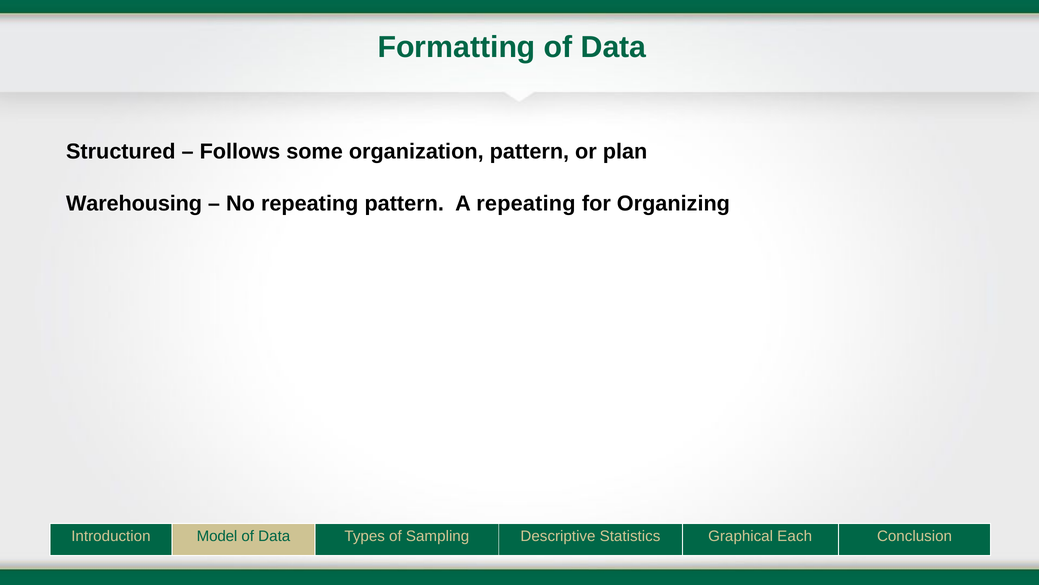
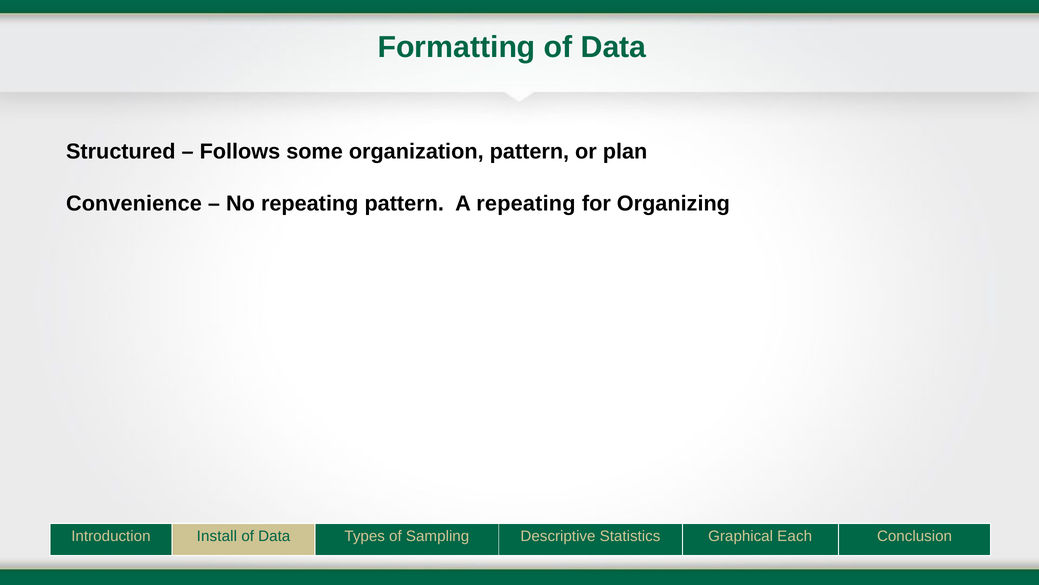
Warehousing: Warehousing -> Convenience (134, 203)
Model: Model -> Install (217, 536)
